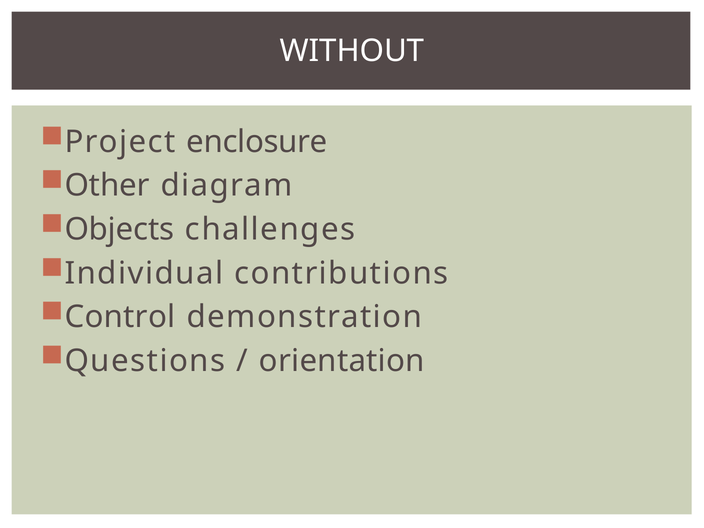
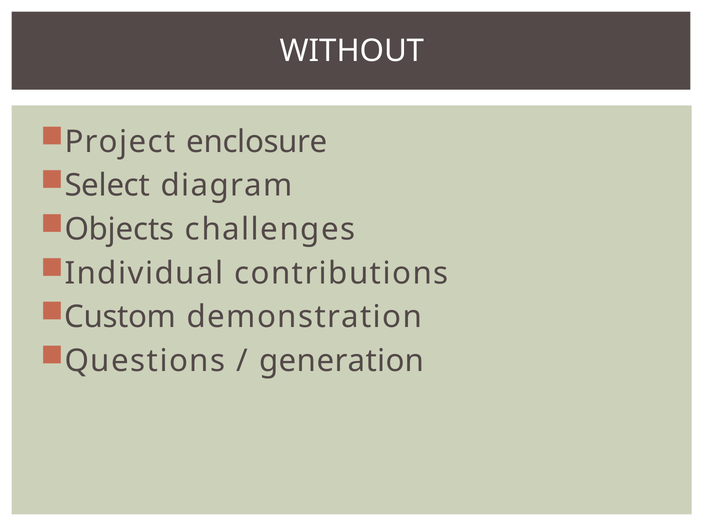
Other: Other -> Select (107, 186)
Control: Control -> Custom (120, 317)
orientation: orientation -> generation (342, 361)
